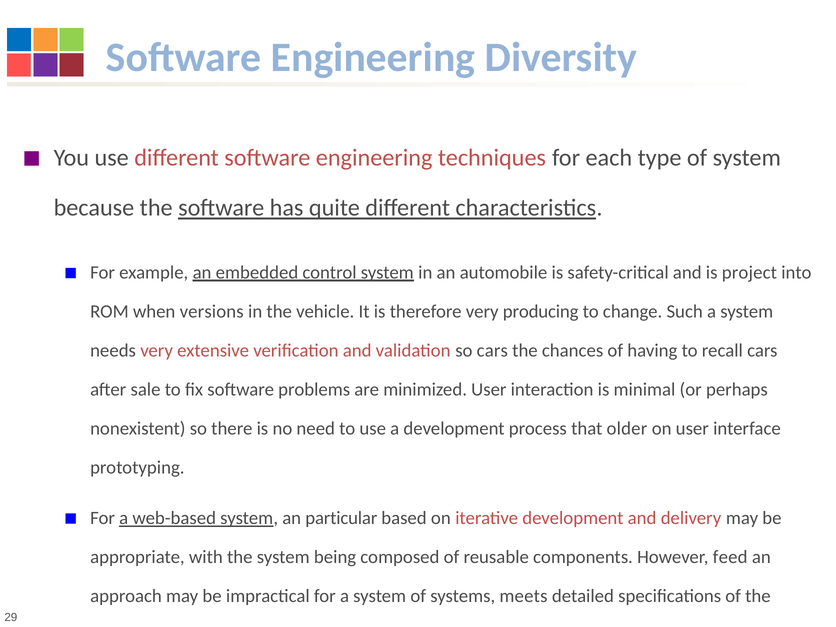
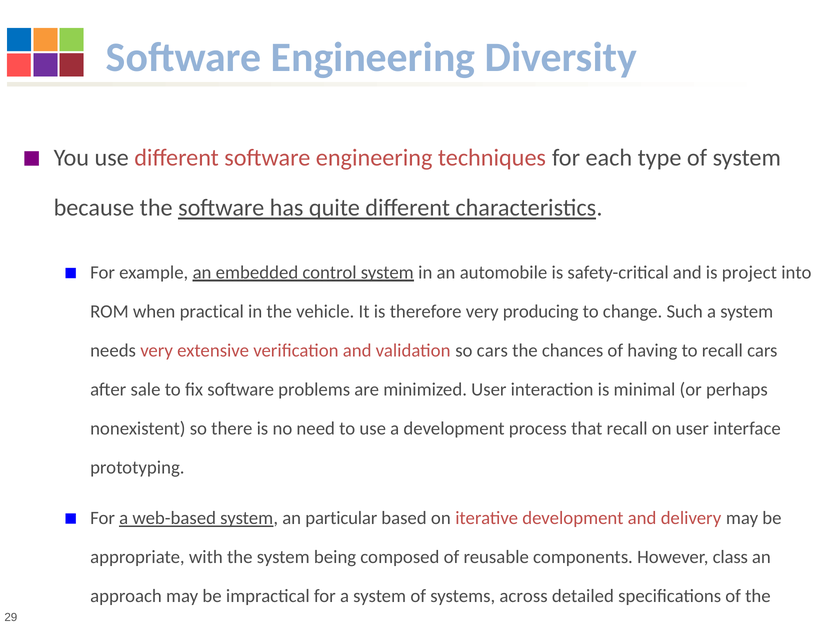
versions: versions -> practical (212, 312)
that older: older -> recall (627, 429)
feed: feed -> class (730, 557)
meets: meets -> across (524, 596)
